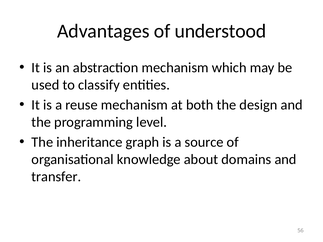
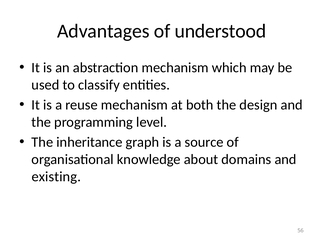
transfer: transfer -> existing (56, 177)
